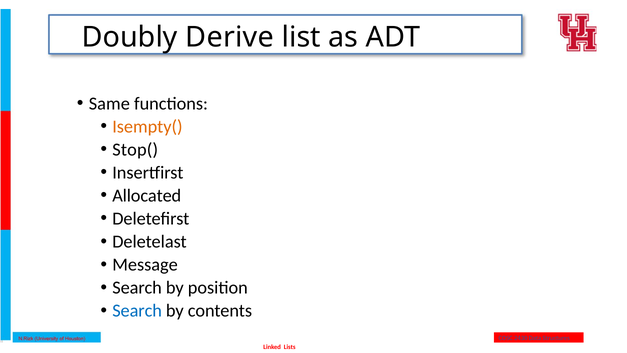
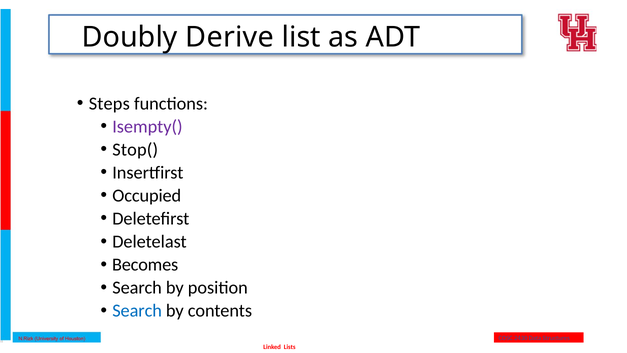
Same: Same -> Steps (109, 103)
Isempty( colour: orange -> purple (147, 126)
Allocated: Allocated -> Occupied (147, 195)
Message: Message -> Becomes (145, 264)
